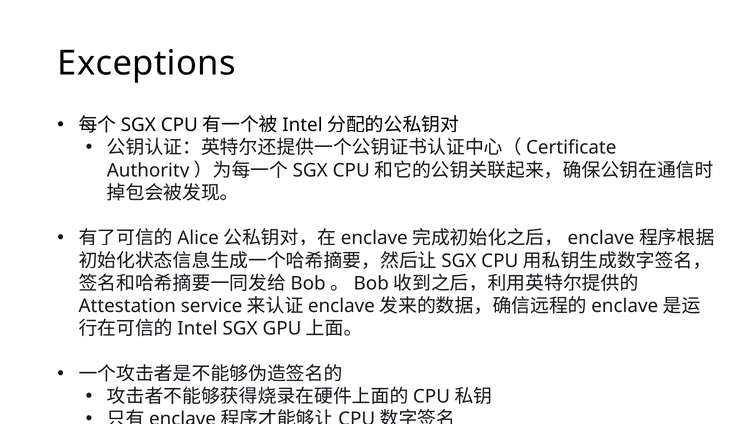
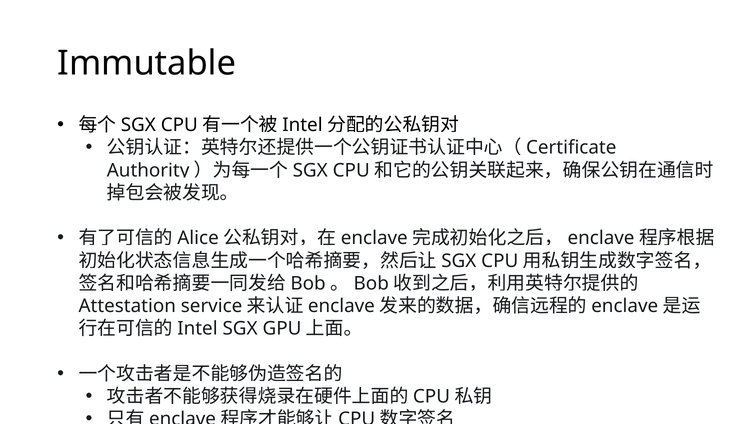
Exceptions: Exceptions -> Immutable (147, 63)
